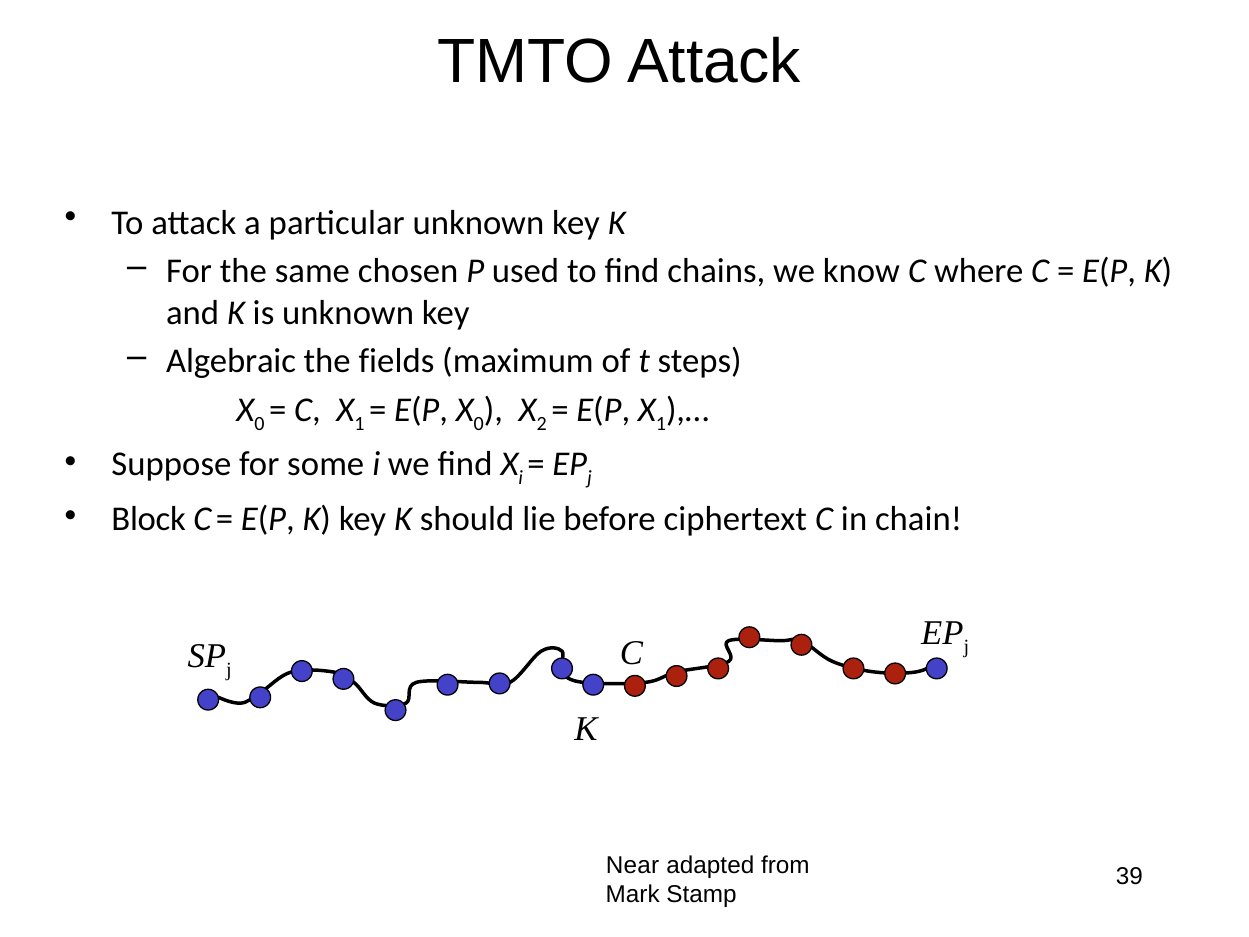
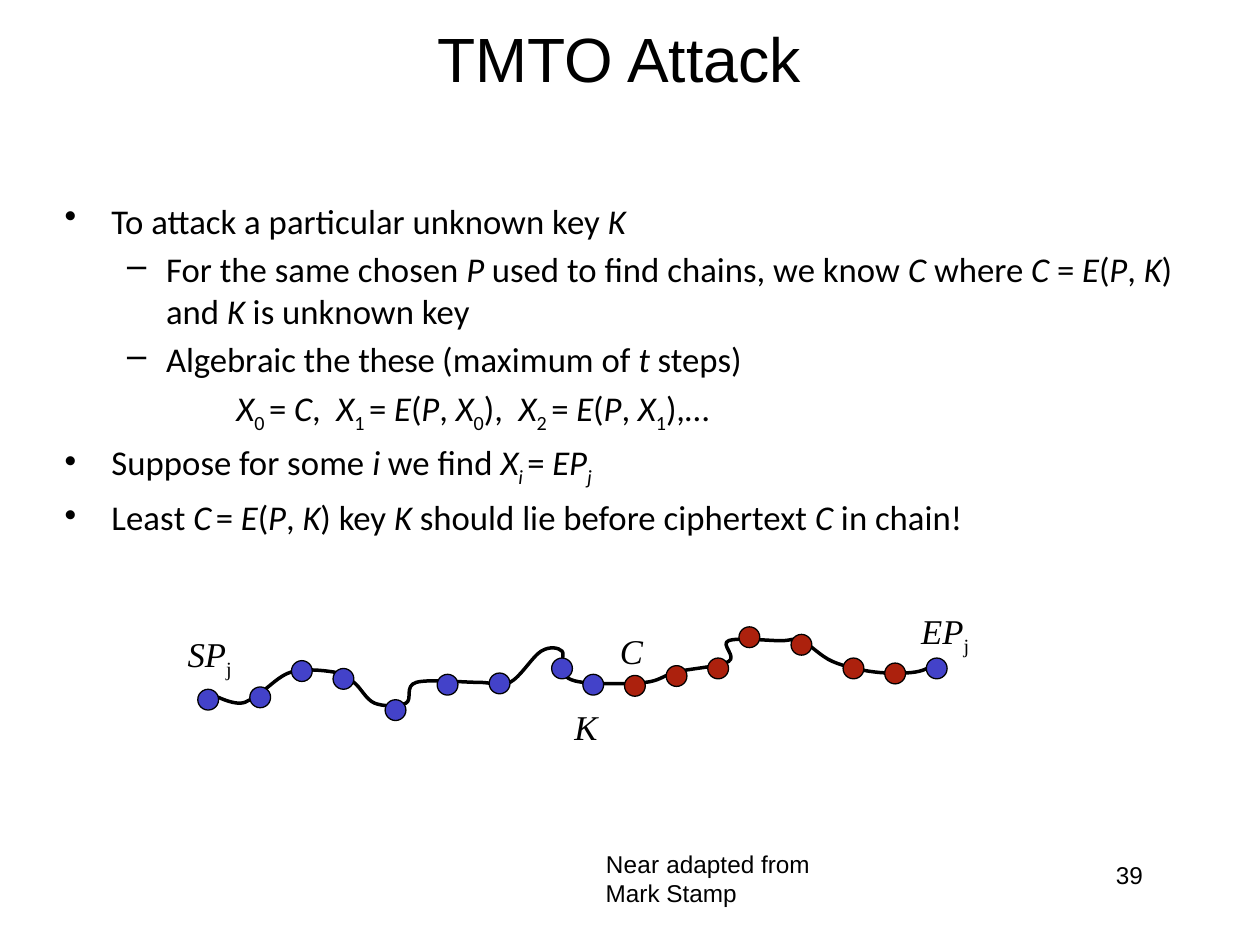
fields: fields -> these (397, 361)
Block: Block -> Least (148, 519)
